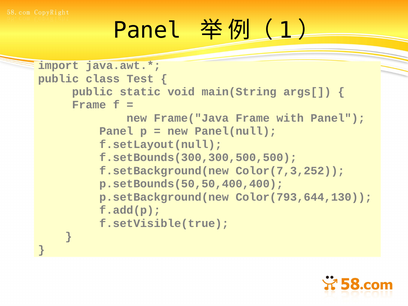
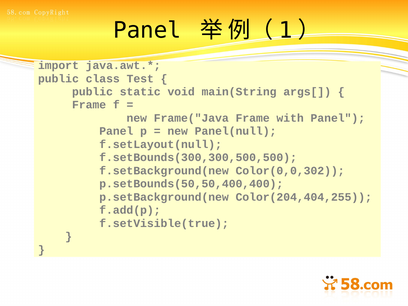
Color(7,3,252: Color(7,3,252 -> Color(0,0,302 (290, 171)
Color(793,644,130: Color(793,644,130 -> Color(204,404,255 (304, 197)
